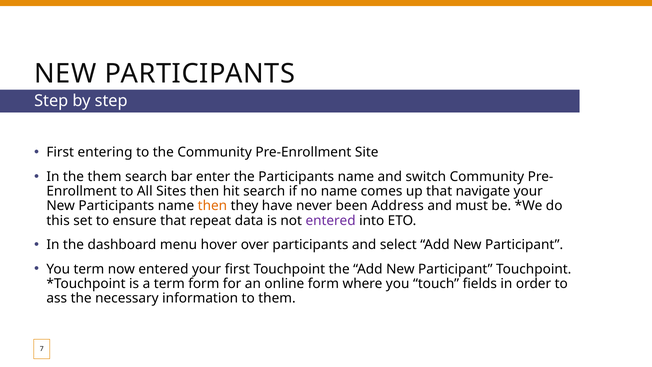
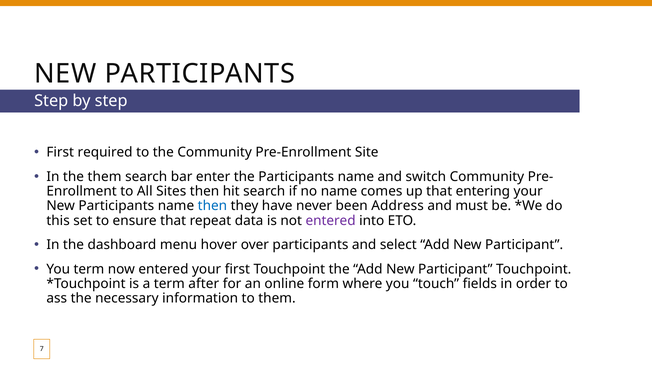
entering: entering -> required (105, 152)
navigate: navigate -> entering (483, 191)
then colour: orange -> blue (212, 206)
term form: form -> after (204, 284)
